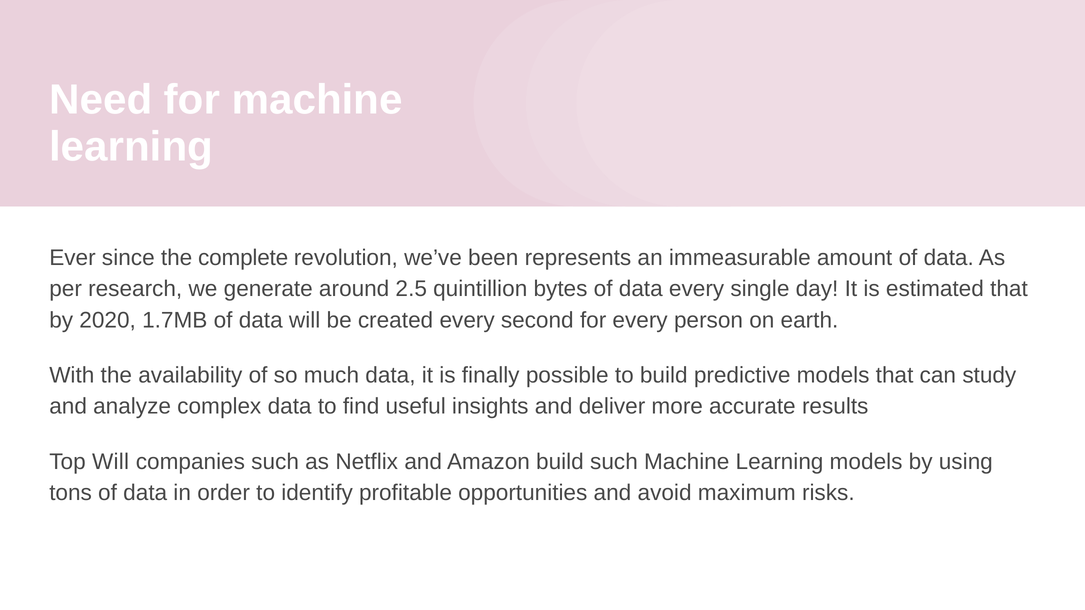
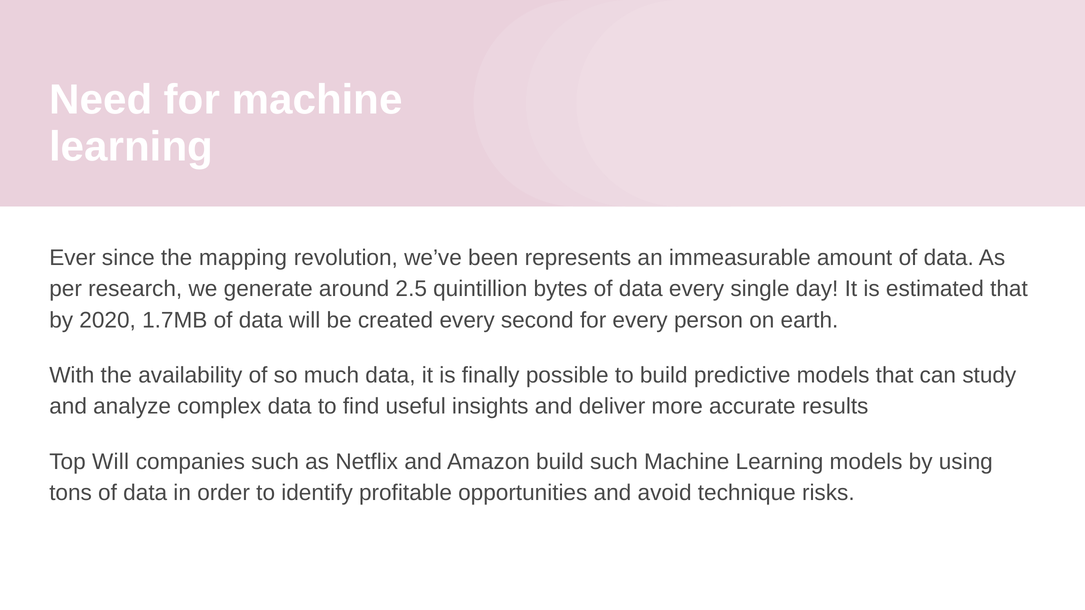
complete: complete -> mapping (243, 258)
maximum: maximum -> technique (747, 493)
